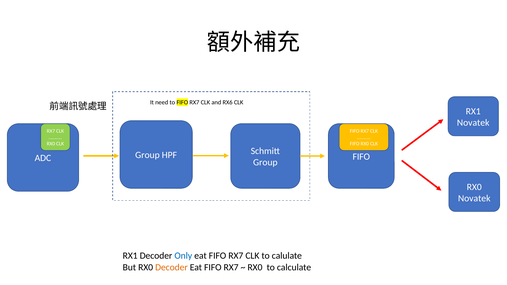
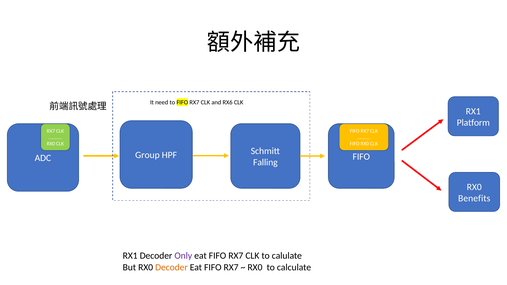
Novatek: Novatek -> Platform (473, 123)
Group: Group -> Falling (265, 162)
Novatek: Novatek -> Benefits (474, 198)
Only colour: blue -> purple (183, 256)
